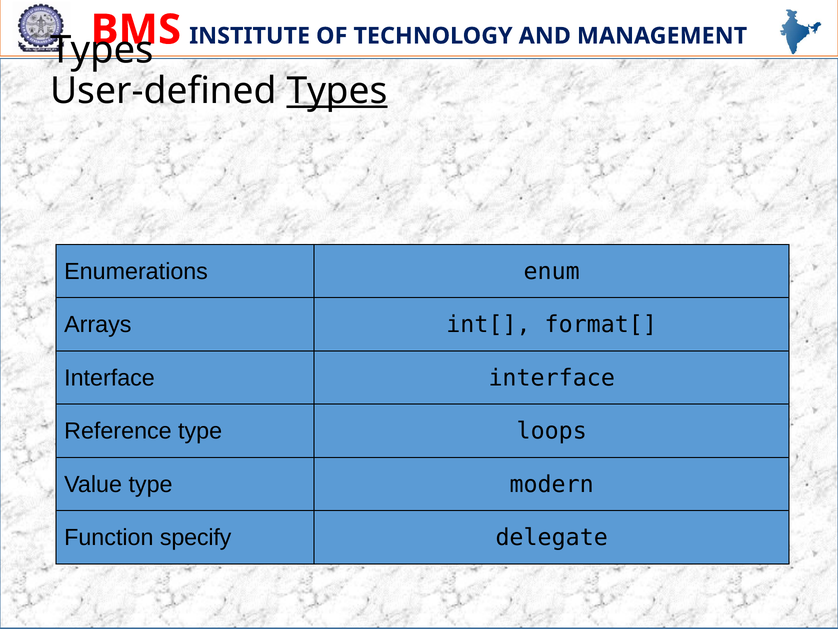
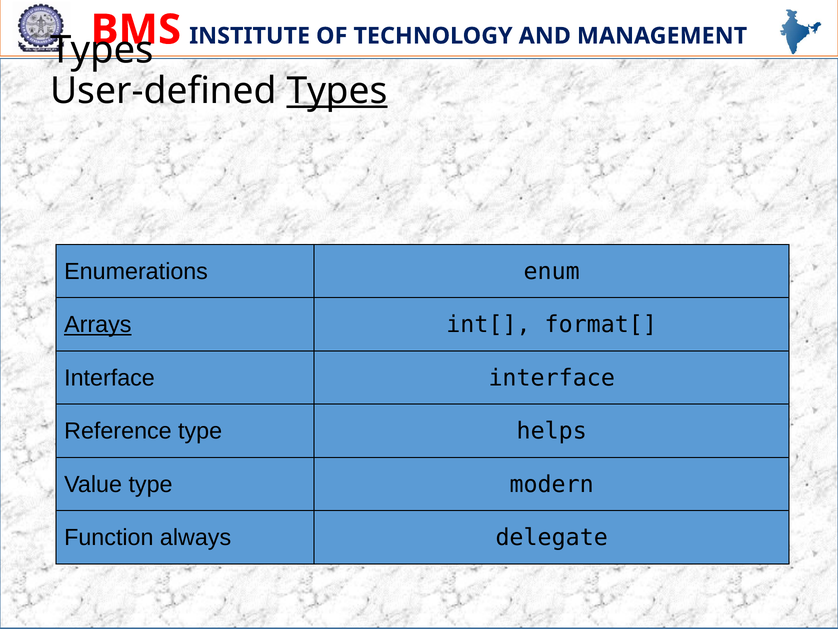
Arrays underline: none -> present (98, 324)
loops: loops -> helps (552, 431)
specify: specify -> always (196, 537)
